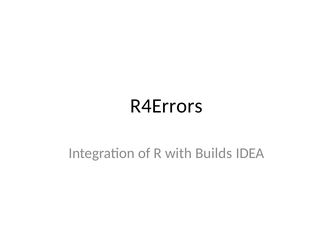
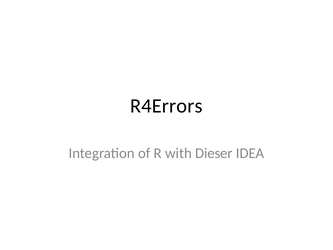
Builds: Builds -> Dieser (214, 153)
